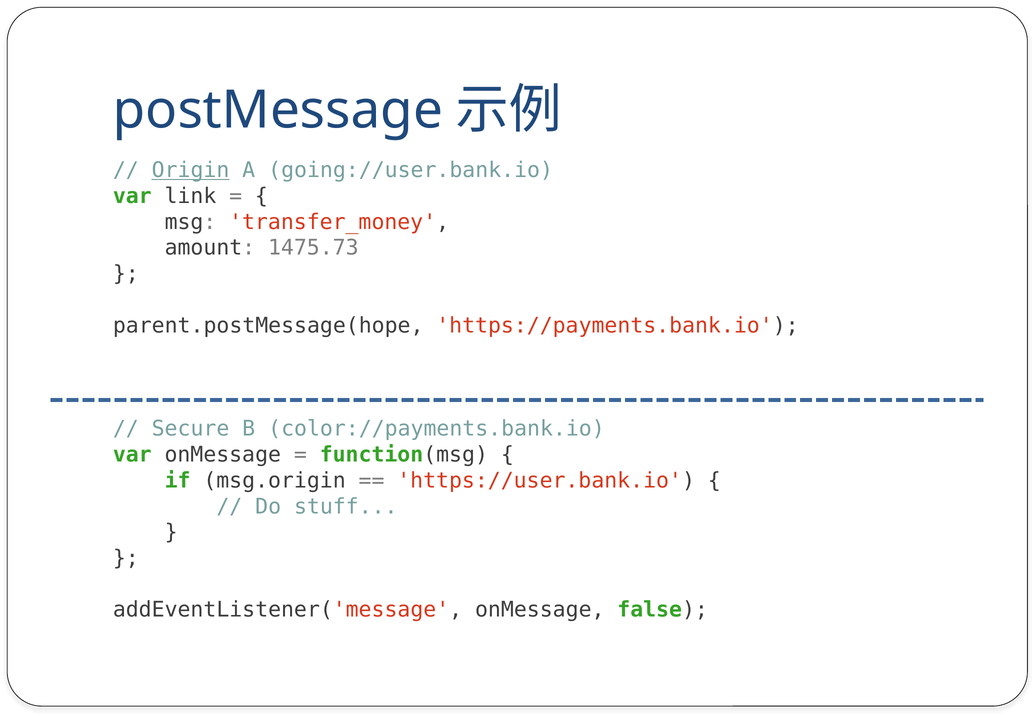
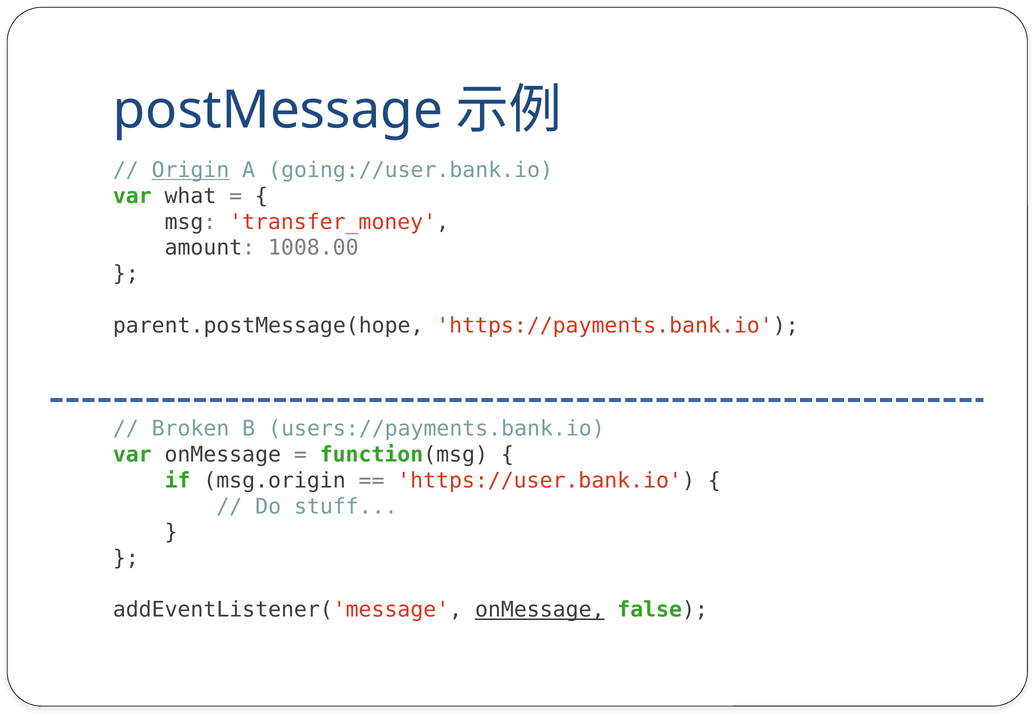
link: link -> what (190, 196)
1475.73: 1475.73 -> 1008.00 (313, 248)
Secure: Secure -> Broken (191, 429)
color://payments.bank.io: color://payments.bank.io -> users://payments.bank.io (436, 429)
onMessage underline: none -> present (540, 610)
